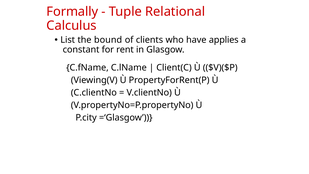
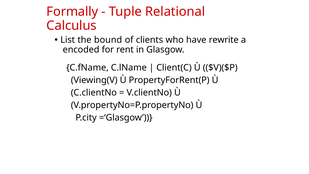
applies: applies -> rewrite (224, 40)
constant: constant -> encoded (81, 50)
